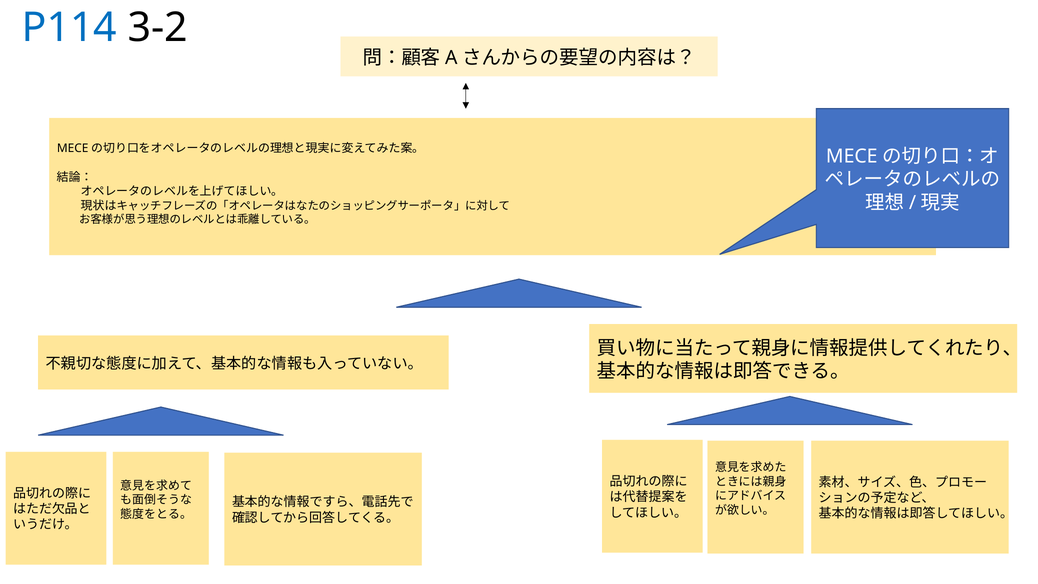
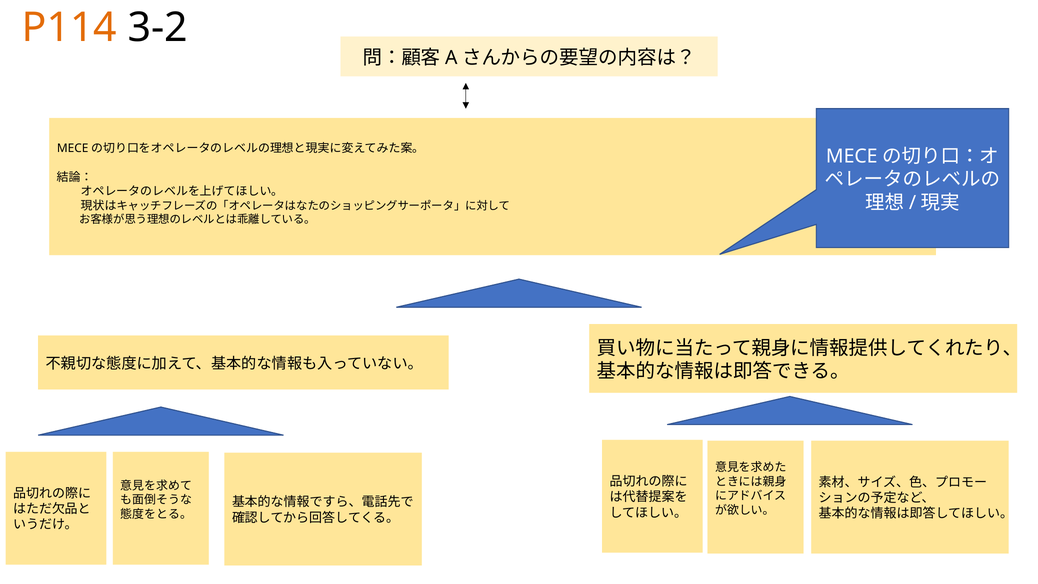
P114 colour: blue -> orange (69, 28)
